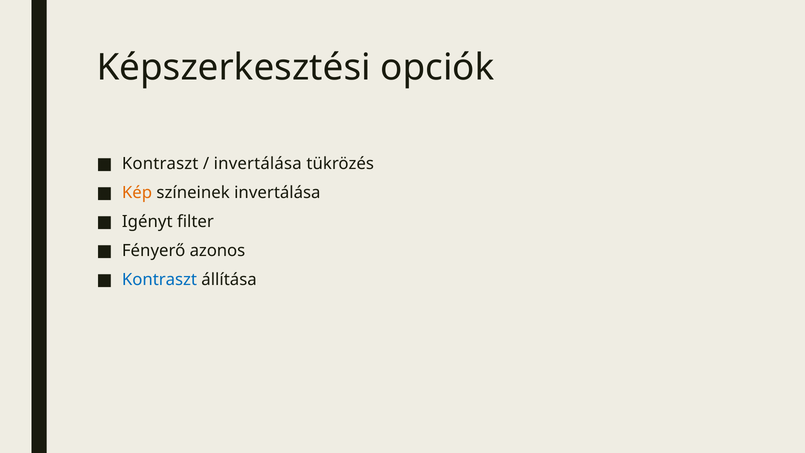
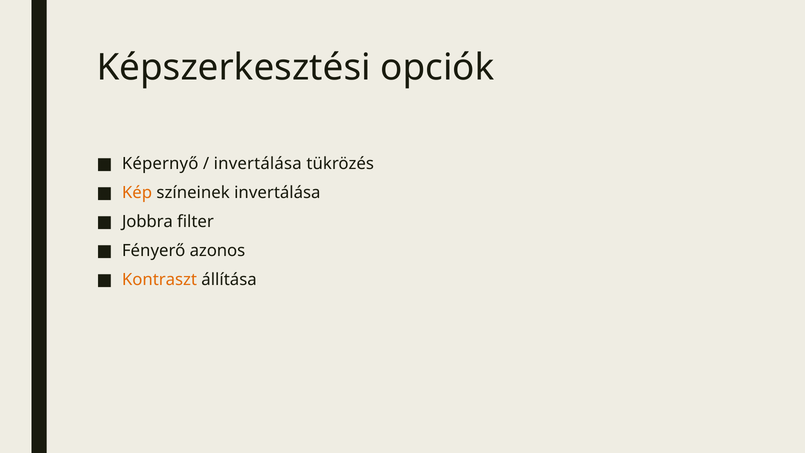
Kontraszt: Kontraszt -> Képernyő (160, 164)
Igényt: Igényt -> Jobbra (147, 222)
Kontraszt colour: blue -> orange (159, 280)
